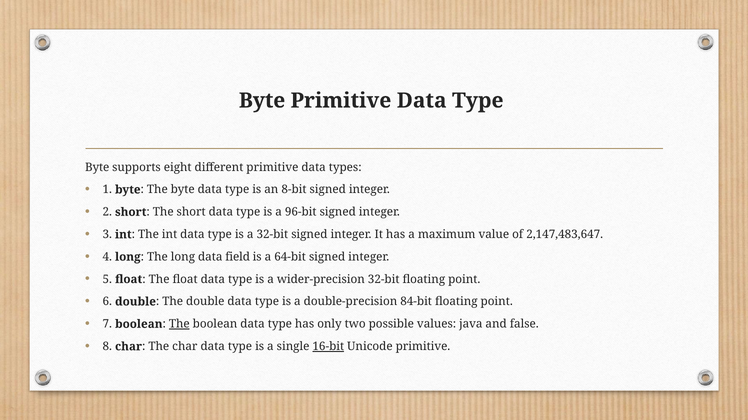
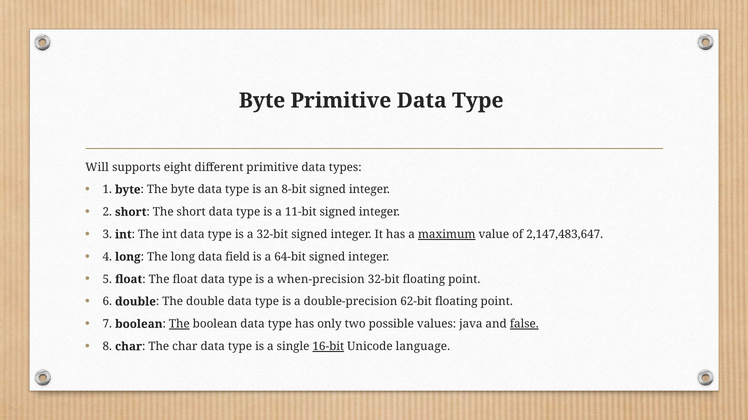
Byte: Byte -> Will (97, 168)
96-bit: 96-bit -> 11-bit (301, 212)
maximum underline: none -> present (447, 235)
wider-precision: wider-precision -> when-precision (321, 280)
84-bit: 84-bit -> 62-bit (416, 302)
false underline: none -> present (524, 325)
Unicode primitive: primitive -> language (423, 347)
